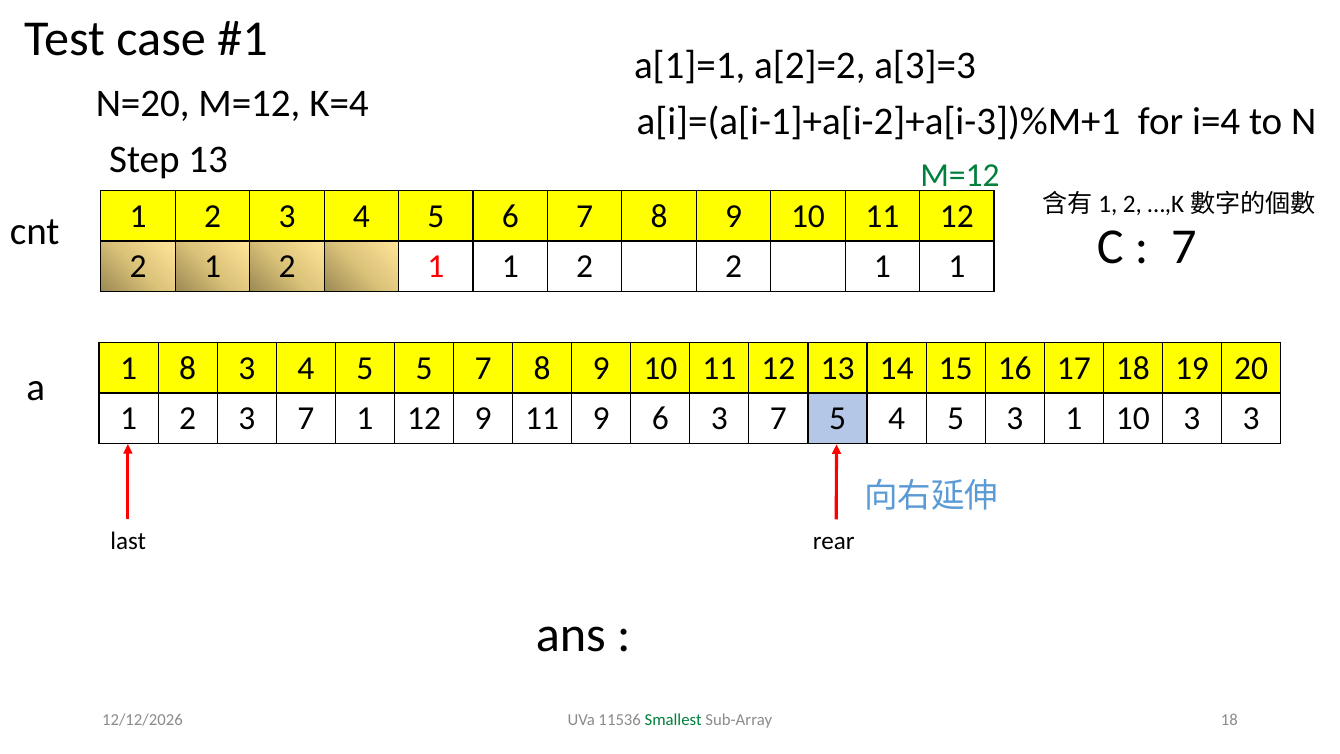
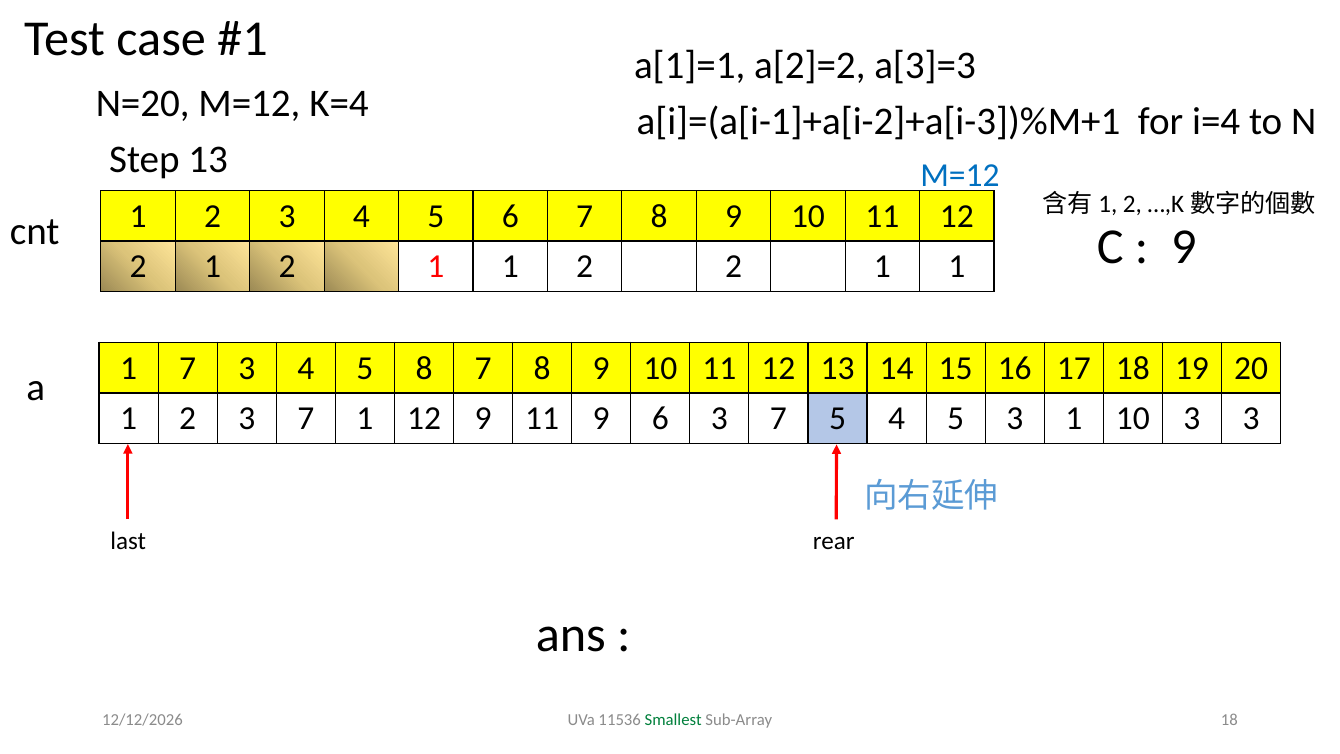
M=12 colour: green -> blue (960, 175)
7: 7 -> 9 (1184, 247)
1 8: 8 -> 7 (188, 368)
5 5: 5 -> 8 (424, 368)
